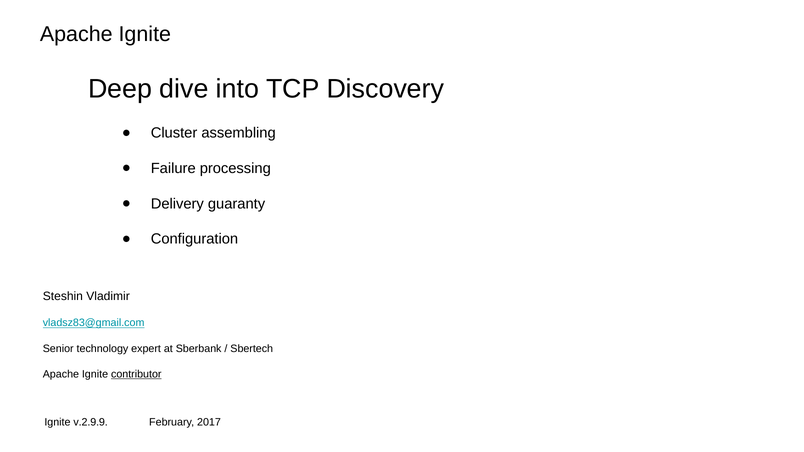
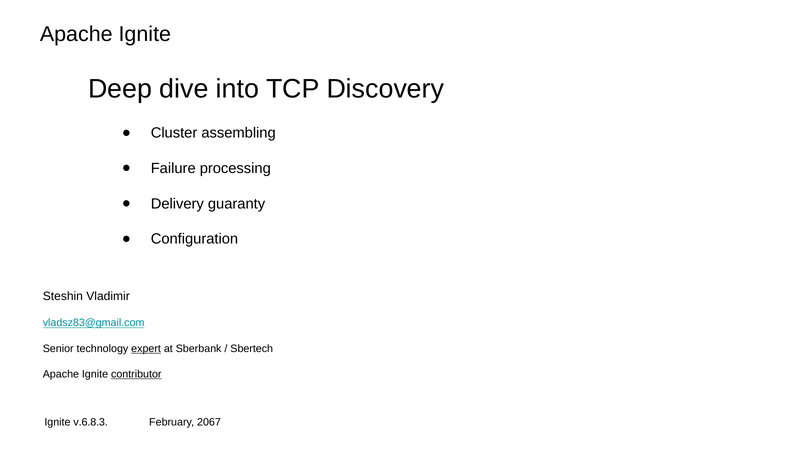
expert underline: none -> present (146, 349)
v.2.9.9: v.2.9.9 -> v.6.8.3 (91, 423)
2017: 2017 -> 2067 (209, 423)
